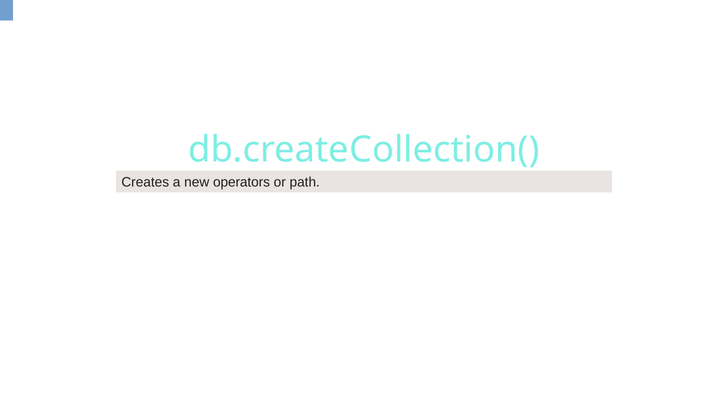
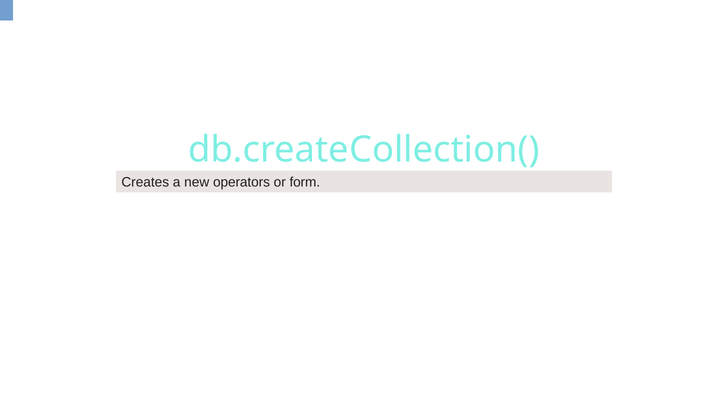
path: path -> form (305, 183)
